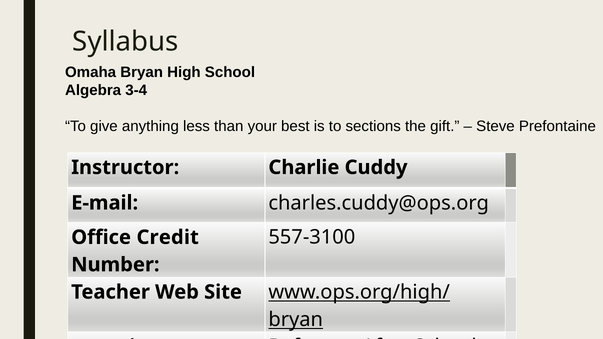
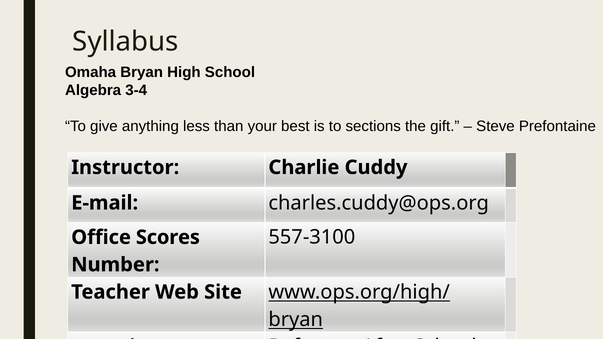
Credit: Credit -> Scores (168, 237)
